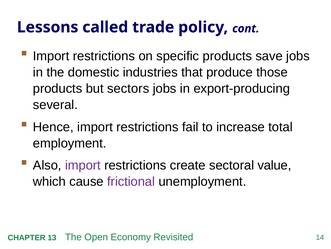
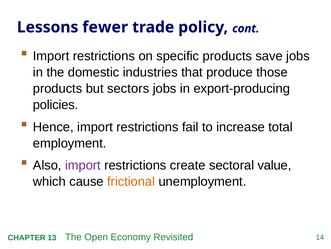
called: called -> fewer (105, 27)
several: several -> policies (55, 105)
frictional colour: purple -> orange (131, 181)
